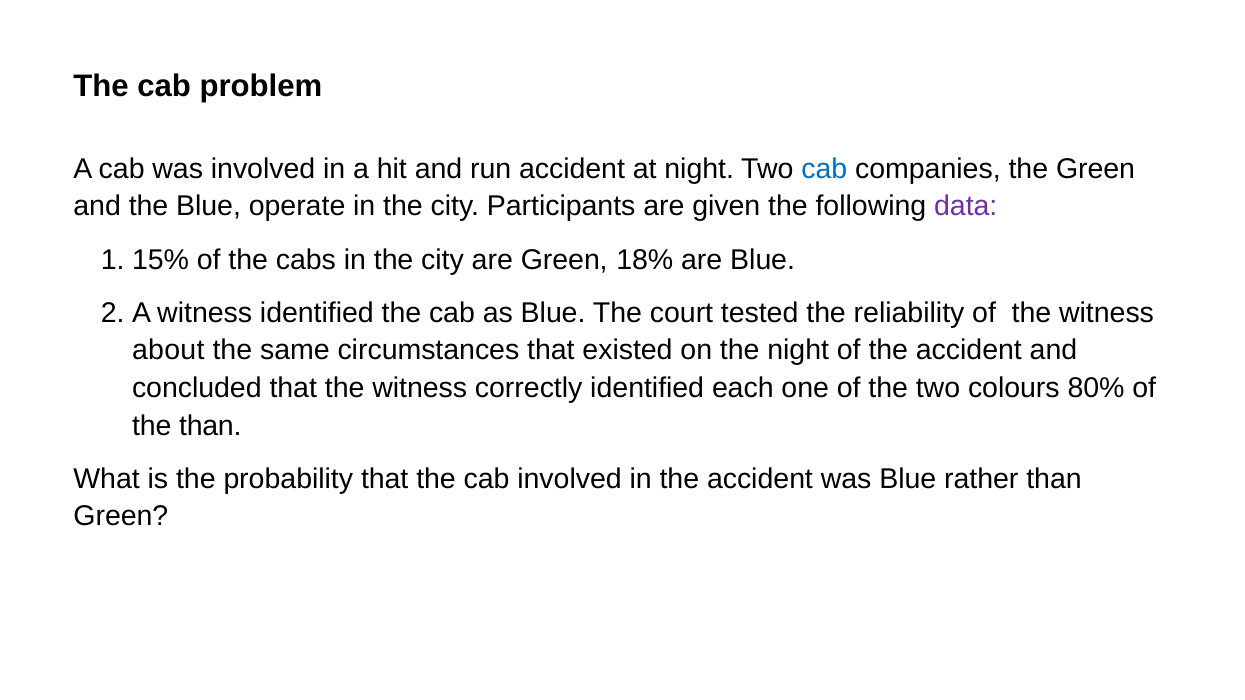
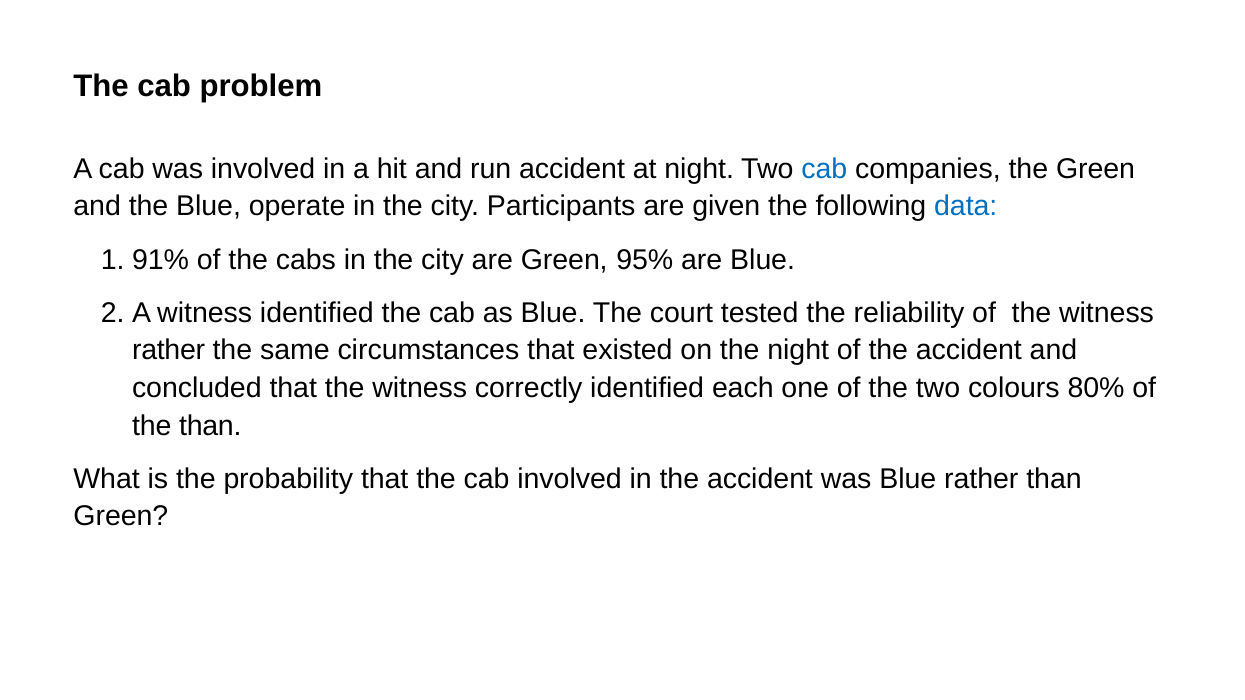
data colour: purple -> blue (966, 207)
15%: 15% -> 91% (161, 260)
18%: 18% -> 95% (645, 260)
about: about -> rather (169, 351)
